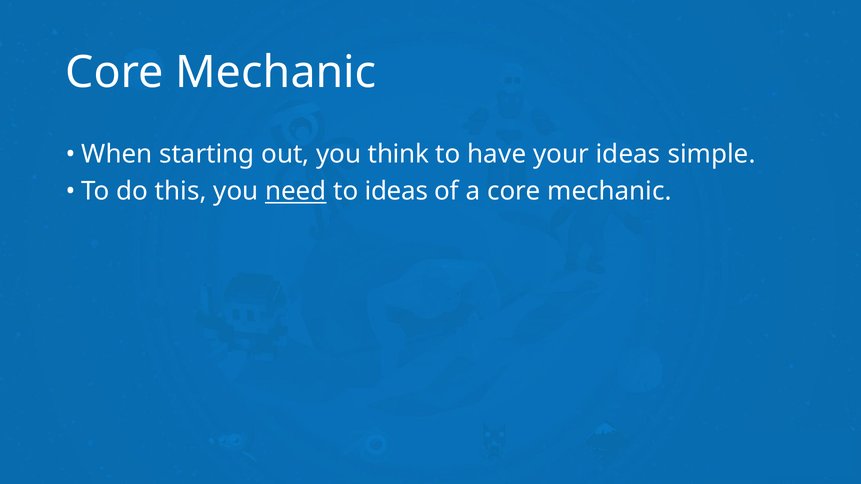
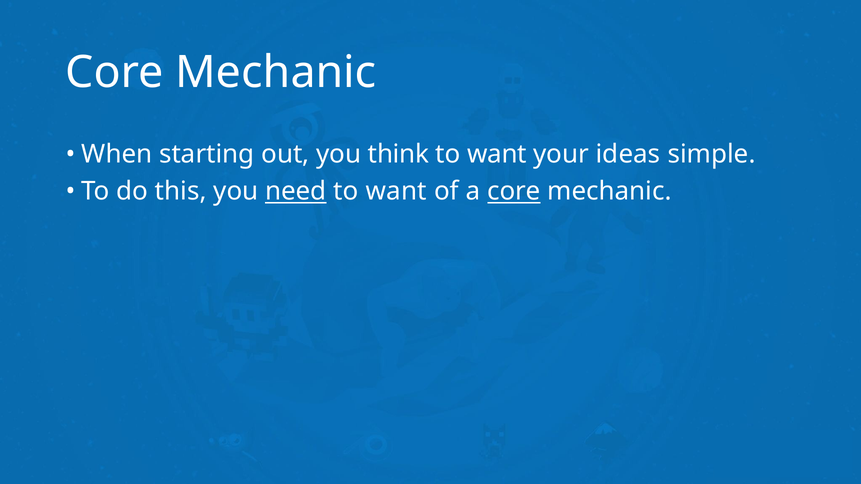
have: have -> want (497, 154)
ideas: ideas -> want (396, 191)
core underline: none -> present (514, 191)
